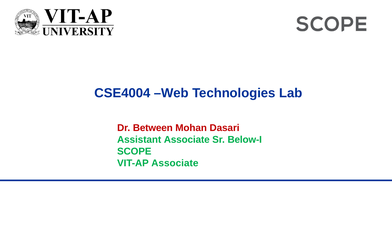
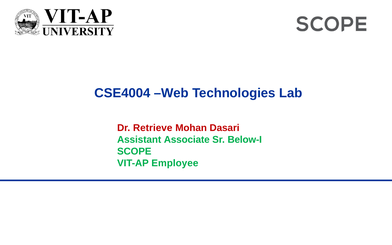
Between: Between -> Retrieve (153, 128)
VIT-AP Associate: Associate -> Employee (175, 163)
